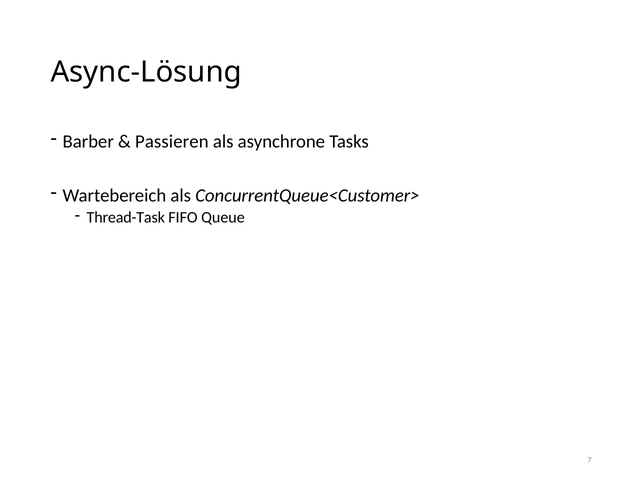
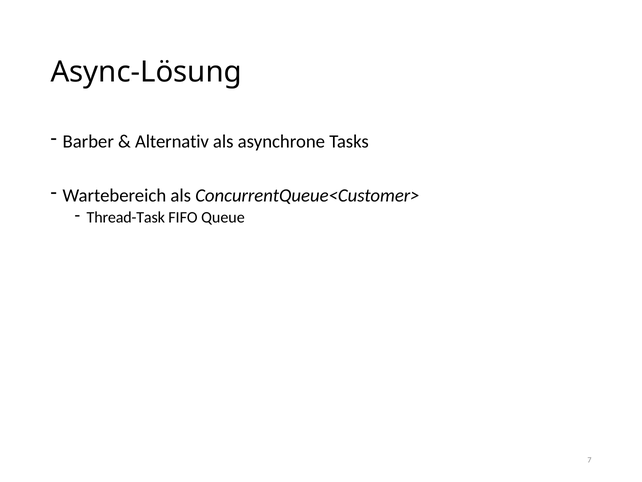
Passieren: Passieren -> Alternativ (172, 141)
